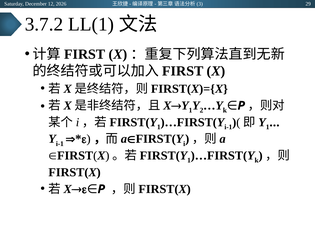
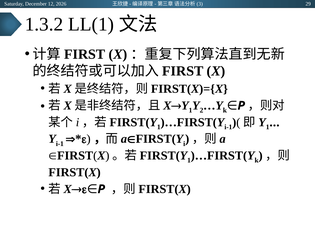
3.7.2: 3.7.2 -> 1.3.2 (44, 24)
